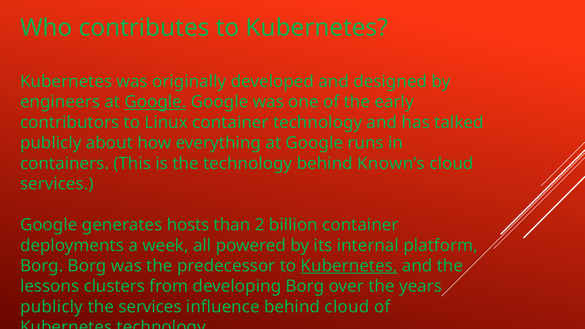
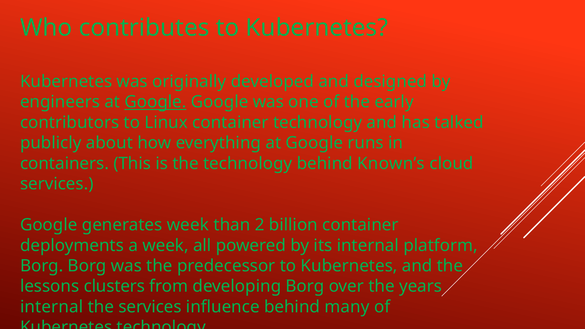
generates hosts: hosts -> week (188, 225)
Kubernetes underline: present -> none (349, 266)
publicly: publicly -> internal (52, 307)
behind cloud: cloud -> many (347, 307)
